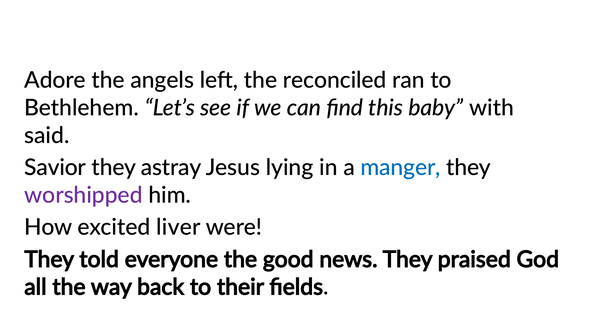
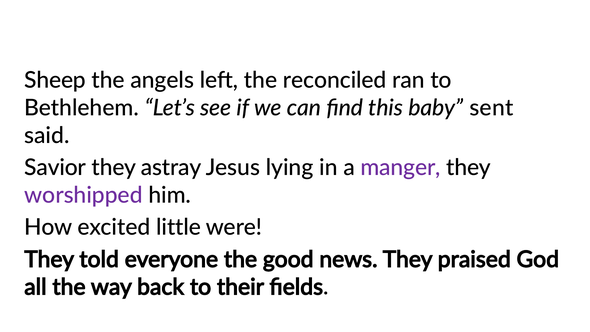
Adore: Adore -> Sheep (55, 80)
with: with -> sent (491, 108)
manger colour: blue -> purple (401, 168)
liver: liver -> little (179, 227)
